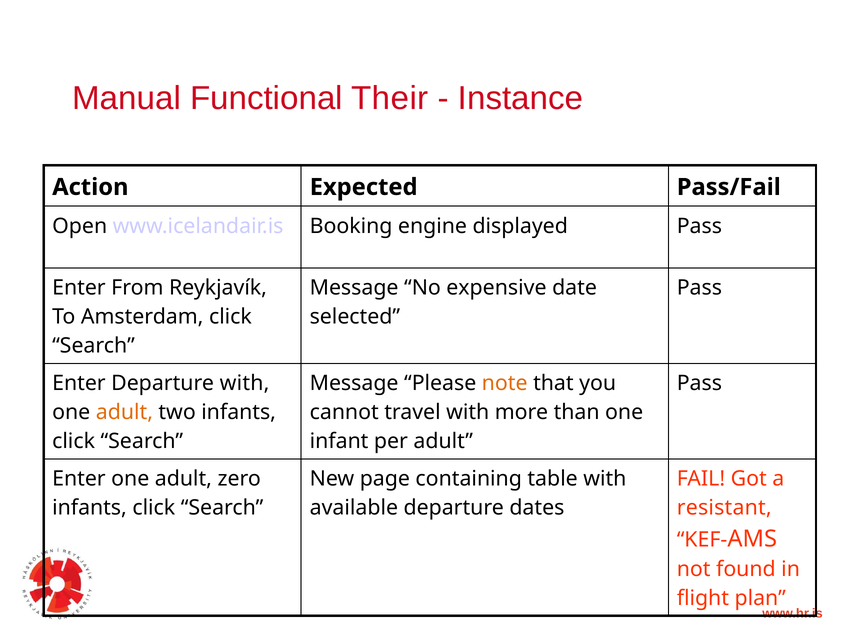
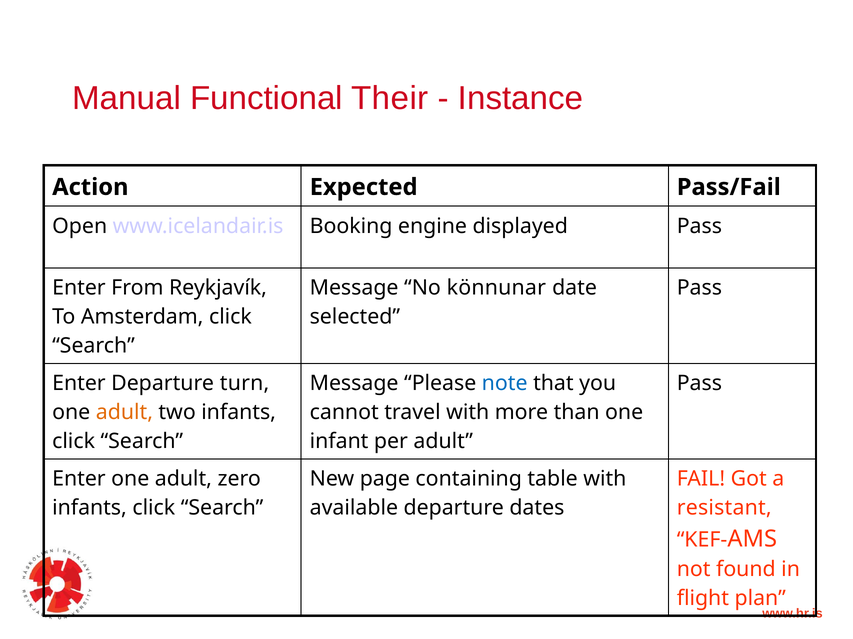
expensive: expensive -> könnunar (496, 288)
Departure with: with -> turn (245, 384)
note colour: orange -> blue (505, 384)
